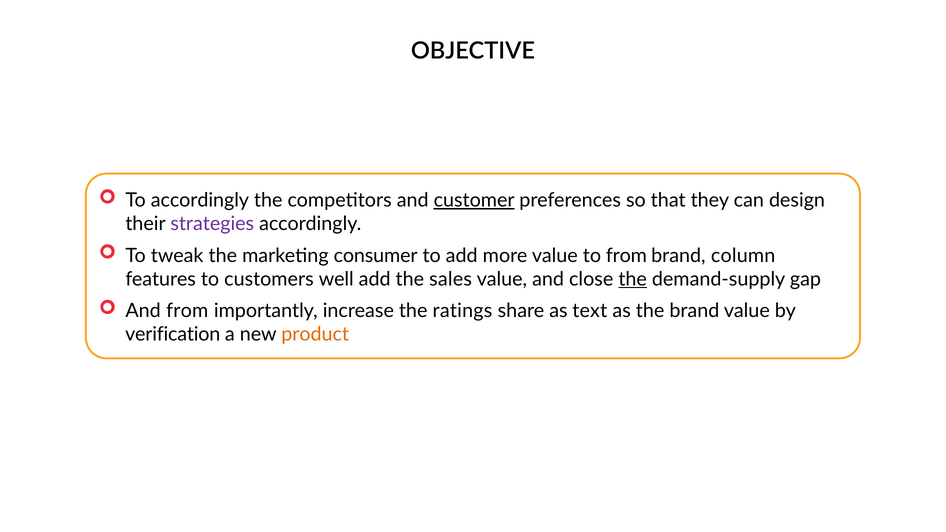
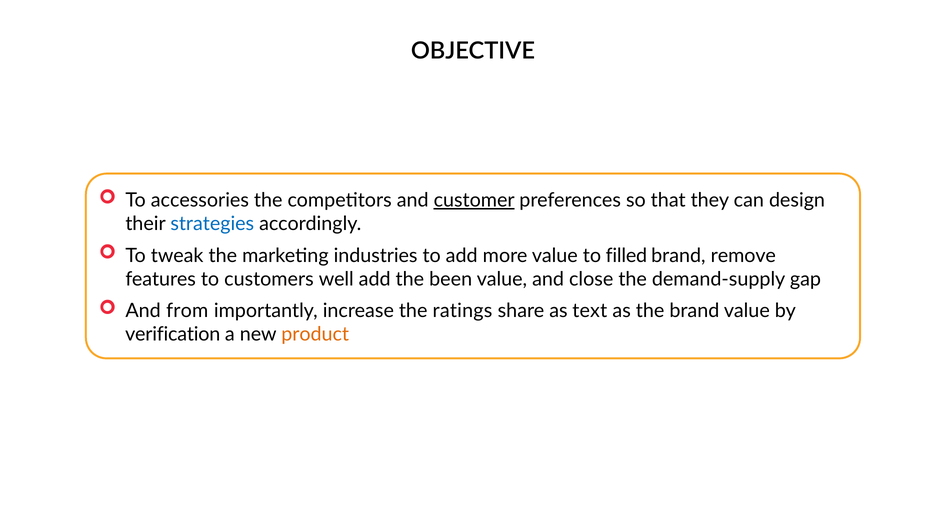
To accordingly: accordingly -> accessories (200, 200)
strategies colour: purple -> blue (212, 224)
consumer: consumer -> industries (376, 256)
to from: from -> filled (626, 256)
column: column -> remove (743, 256)
sales: sales -> been (451, 279)
the underline: present -> none (633, 279)
